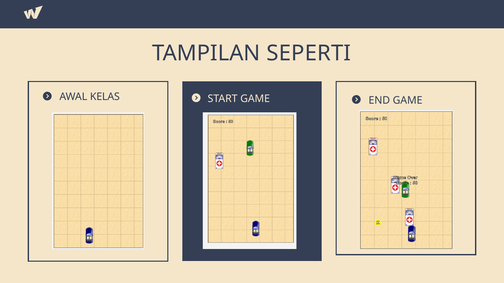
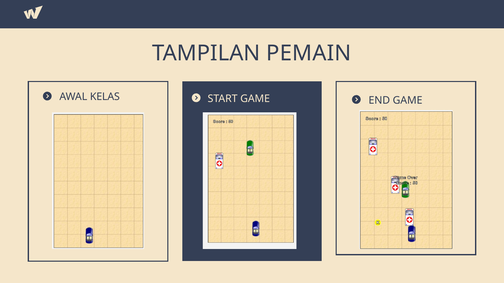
SEPERTI: SEPERTI -> PEMAIN (309, 53)
